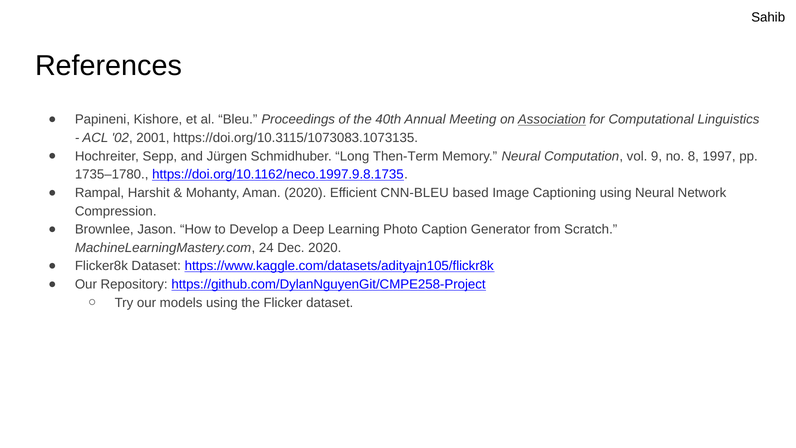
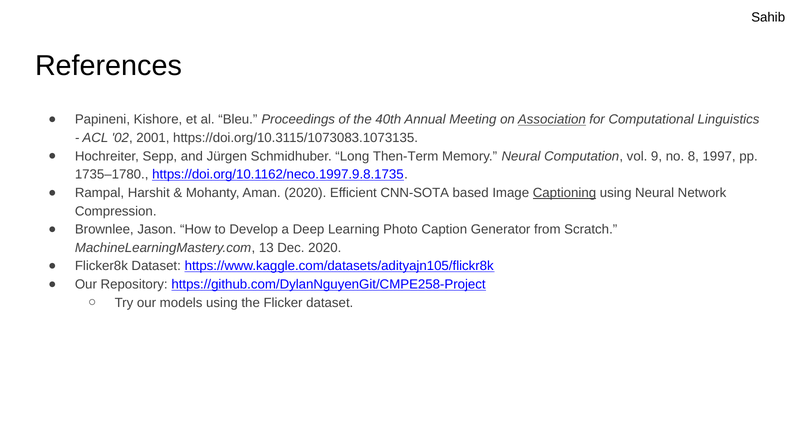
CNN-BLEU: CNN-BLEU -> CNN-SOTA (415, 193)
Captioning underline: none -> present (564, 193)
24: 24 -> 13 (266, 248)
